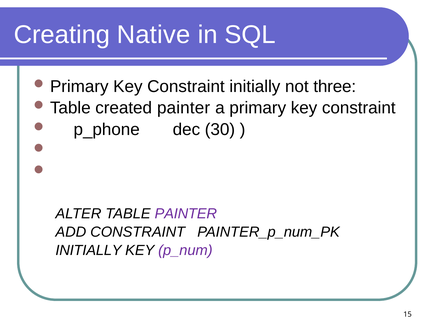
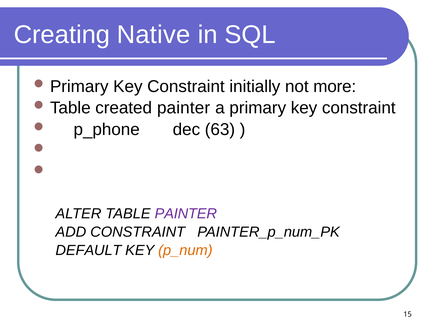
three: three -> more (335, 86)
30: 30 -> 63 (220, 129)
INITIALLY: INITIALLY -> DEFAULT (88, 250)
p_num colour: purple -> orange (185, 250)
